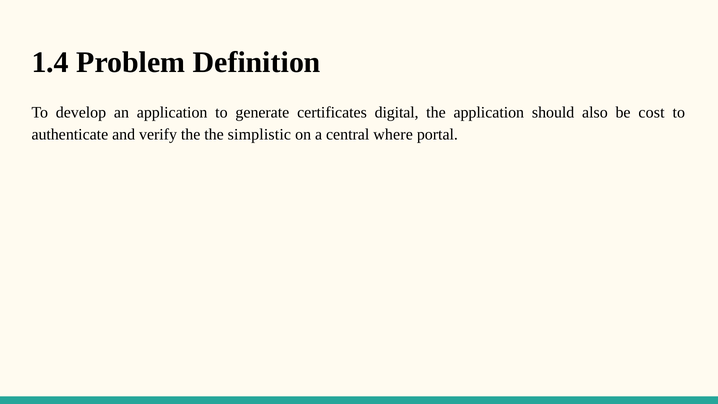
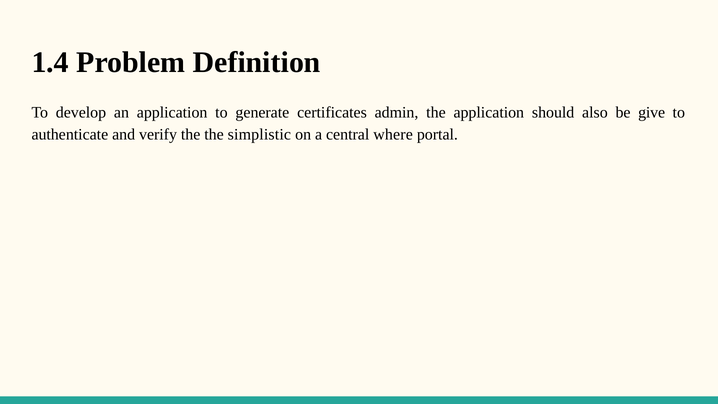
digital: digital -> admin (397, 113)
cost: cost -> give (652, 113)
